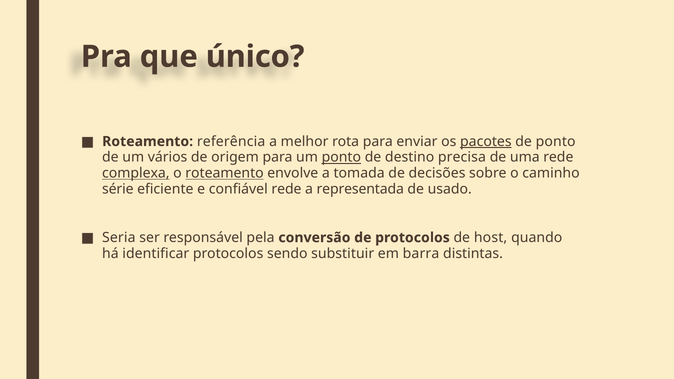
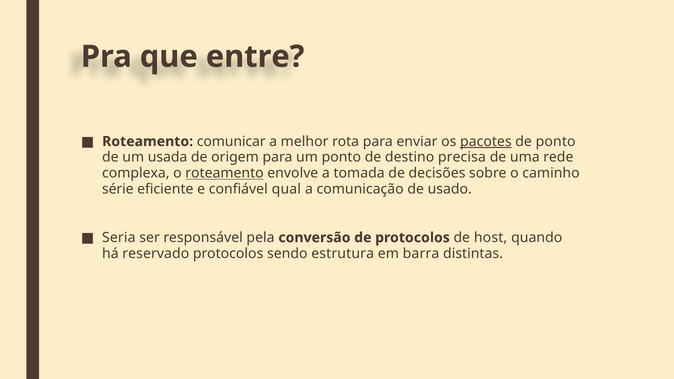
único: único -> entre (255, 57)
referência: referência -> comunicar (231, 141)
vários: vários -> usada (168, 157)
ponto underline: present -> none (341, 157)
complexa underline: present -> none (136, 173)
confiável rede: rede -> qual (286, 189)
representada: representada -> comunicação (360, 189)
identificar: identificar -> reservado (156, 254)
substituir: substituir -> estrutura (343, 254)
